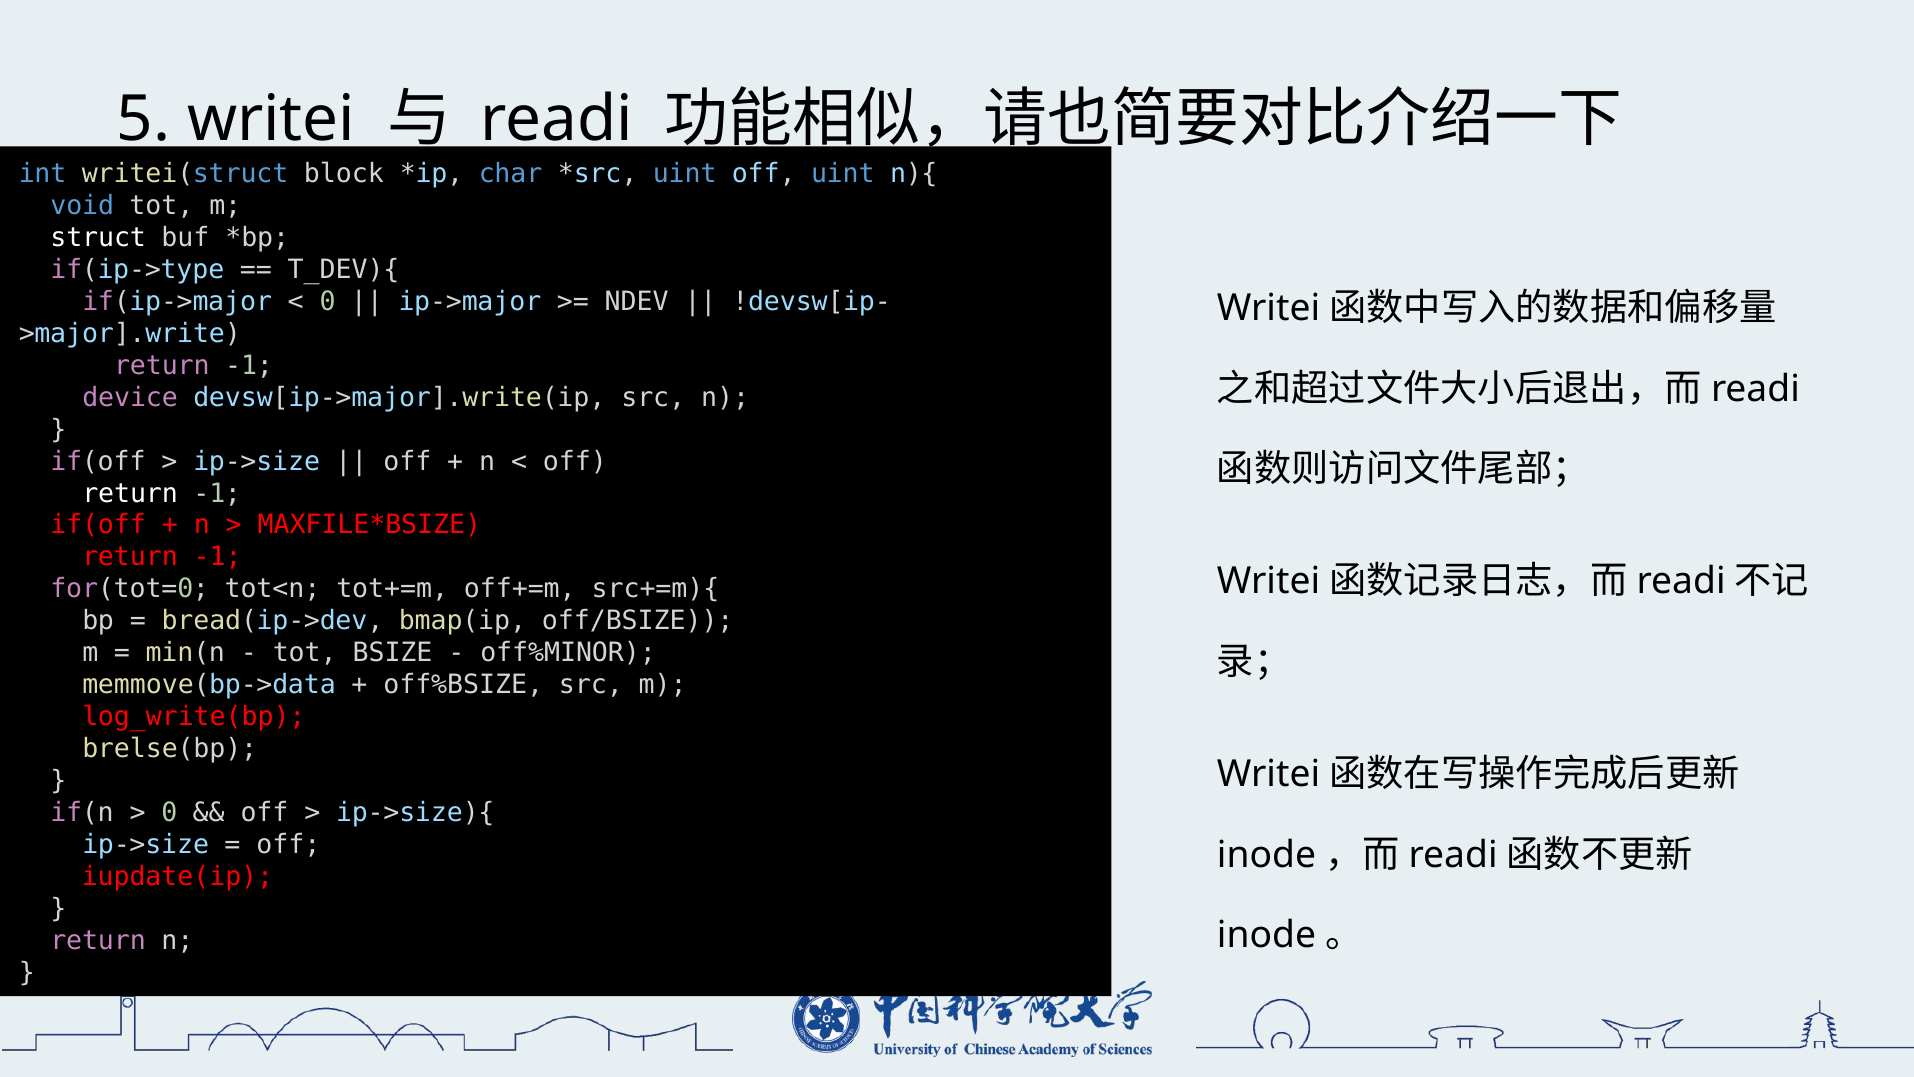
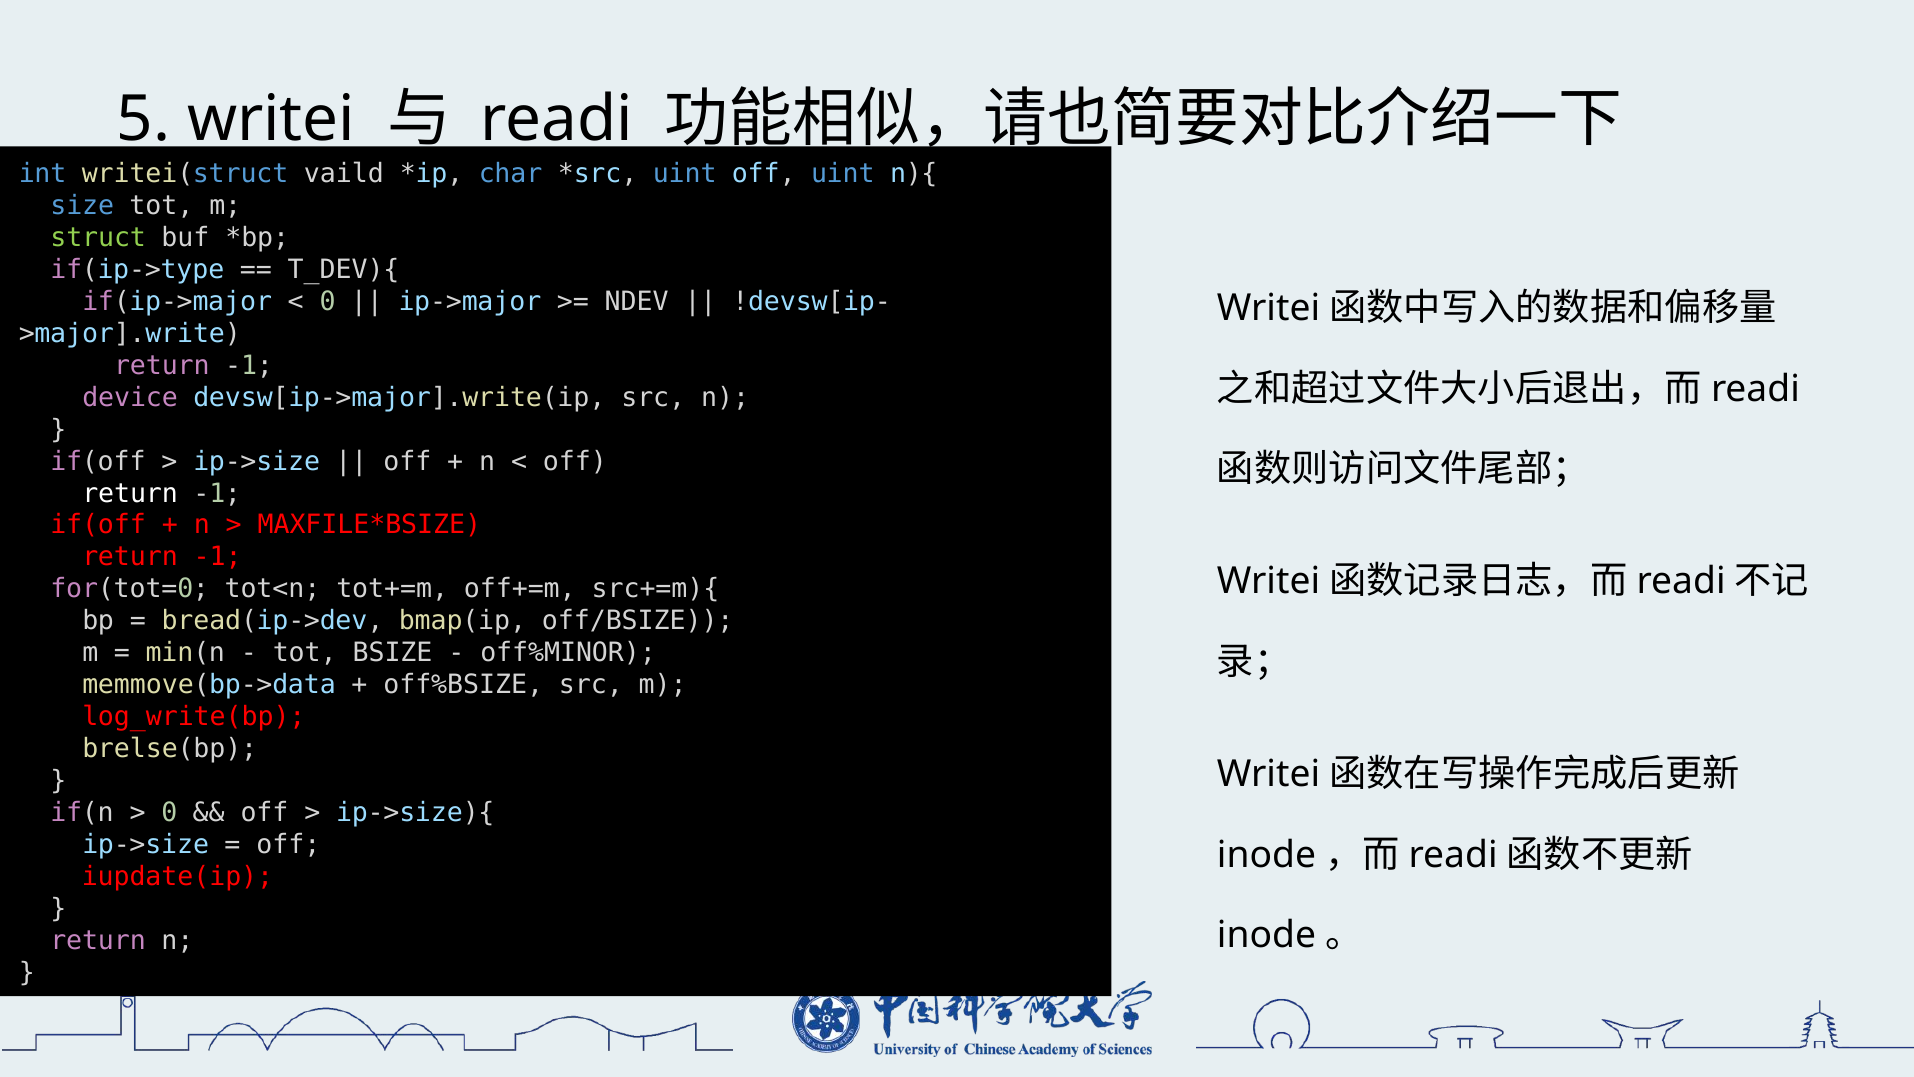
block: block -> vaild (344, 174)
void: void -> size (82, 206)
struct colour: white -> light green (98, 237)
